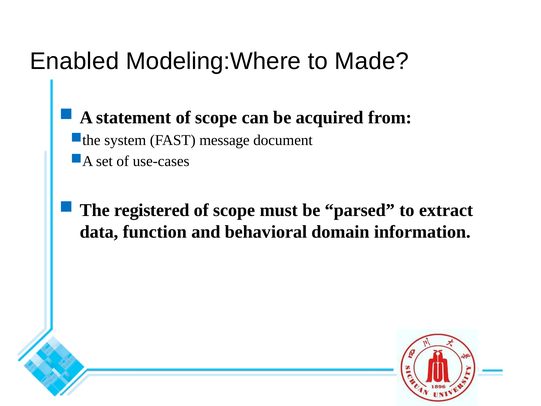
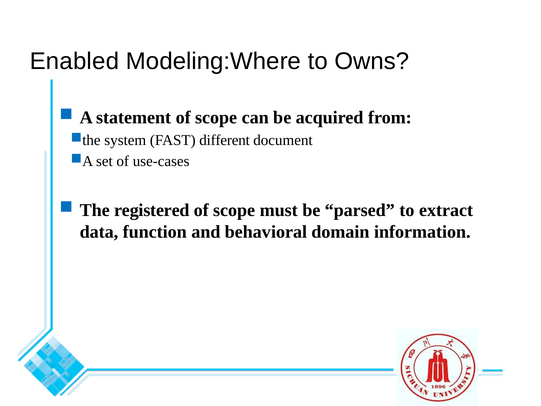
Made: Made -> Owns (372, 61)
message: message -> different (225, 140)
